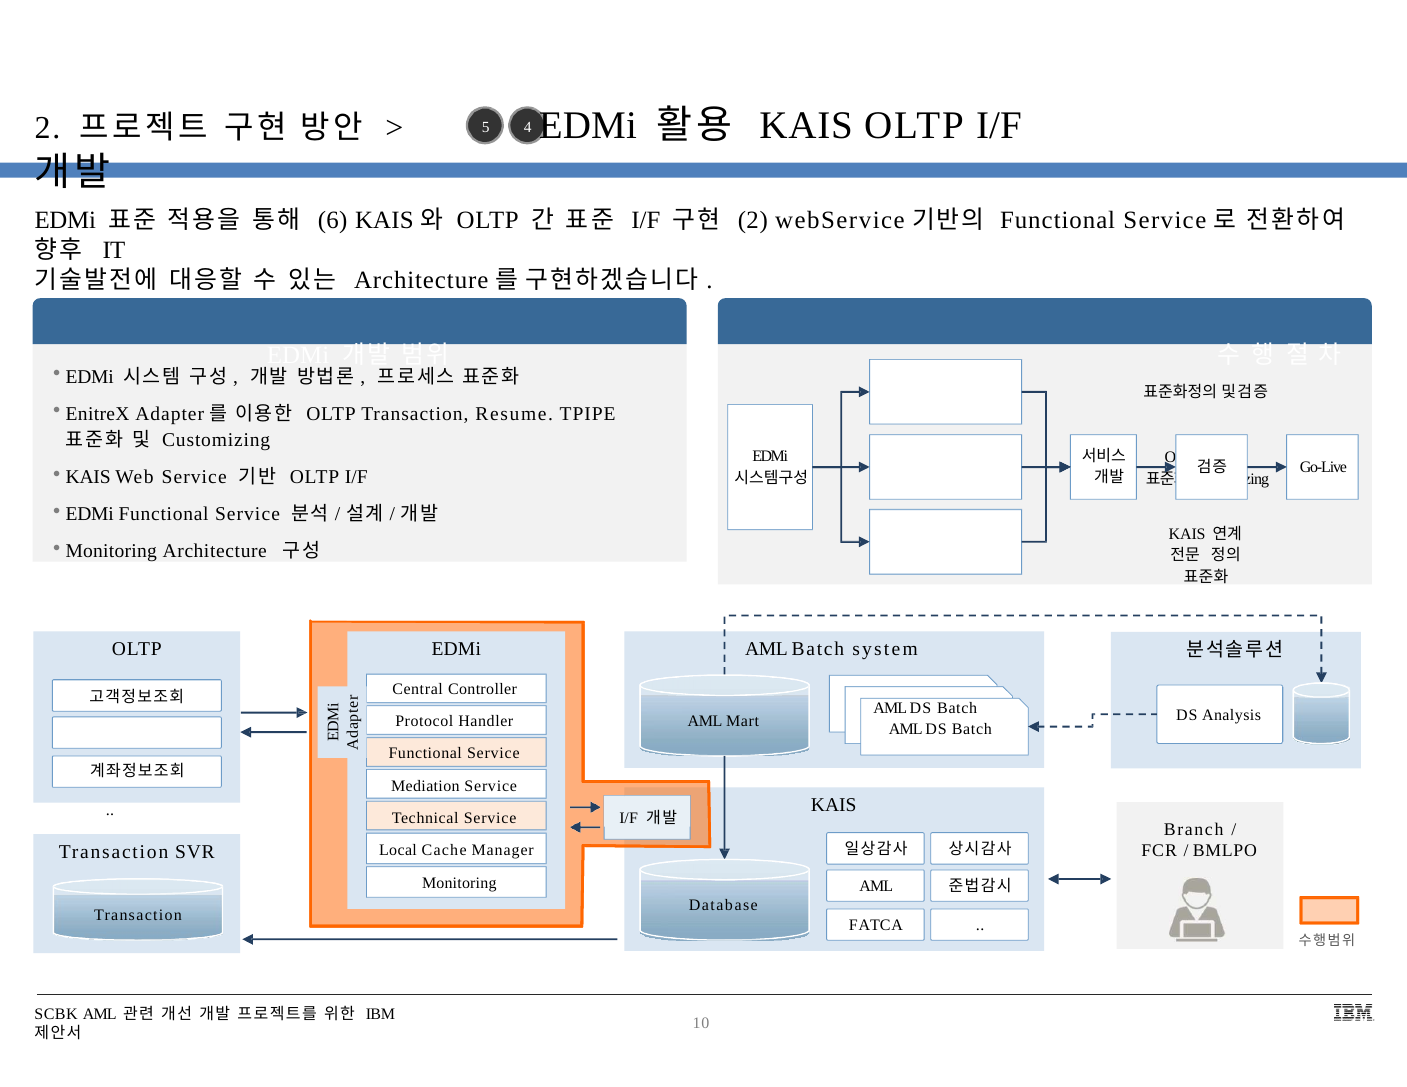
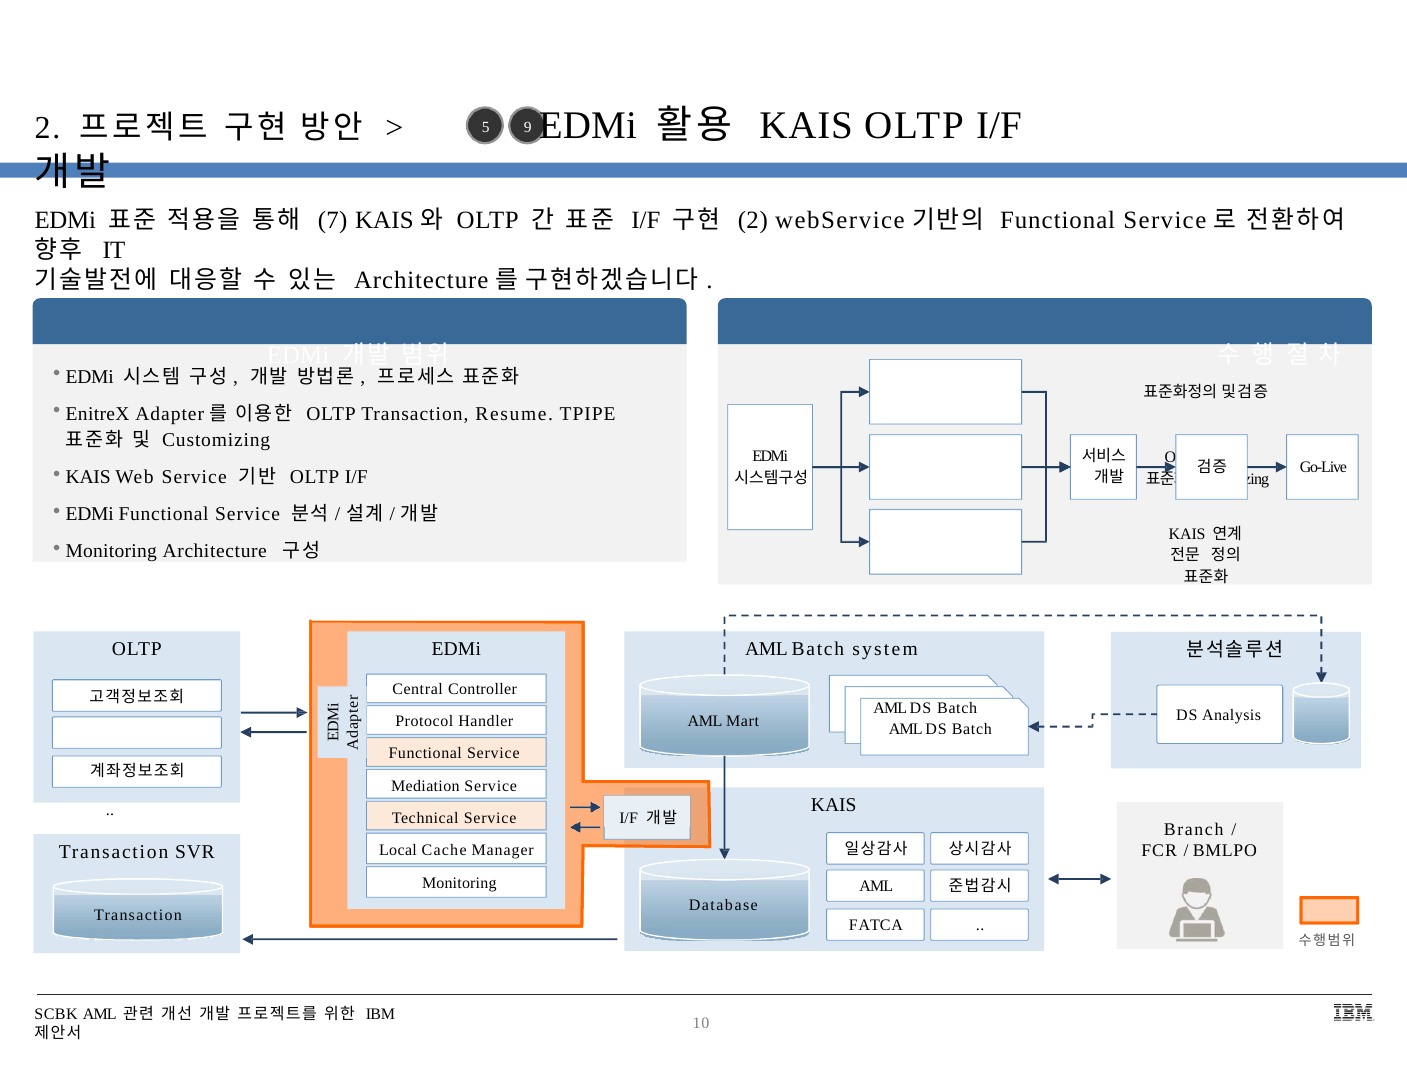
4: 4 -> 9 (528, 128)
6: 6 -> 7 (333, 220)
